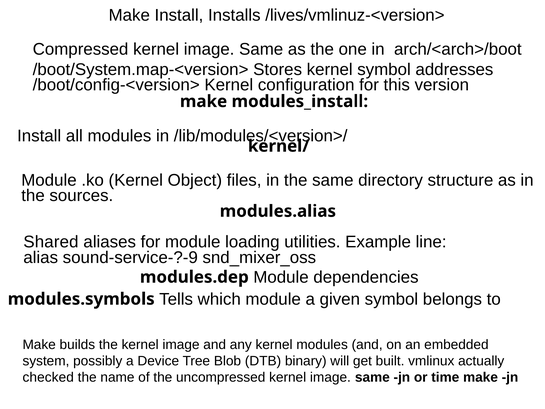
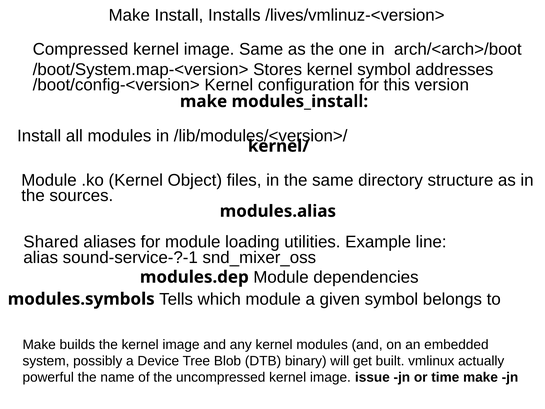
sound-service-?-9: sound-service-?-9 -> sound-service-?-1 (130, 257)
checked: checked -> powerful (48, 377)
uncompressed kernel image same: same -> issue (372, 377)
